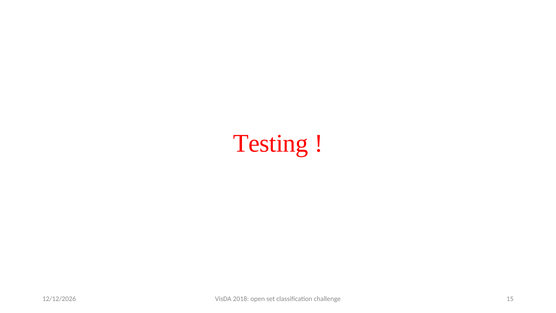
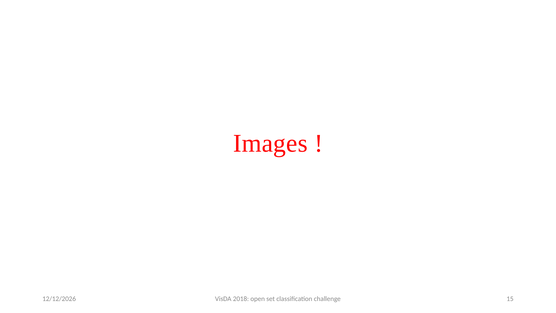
Testing: Testing -> Images (270, 143)
